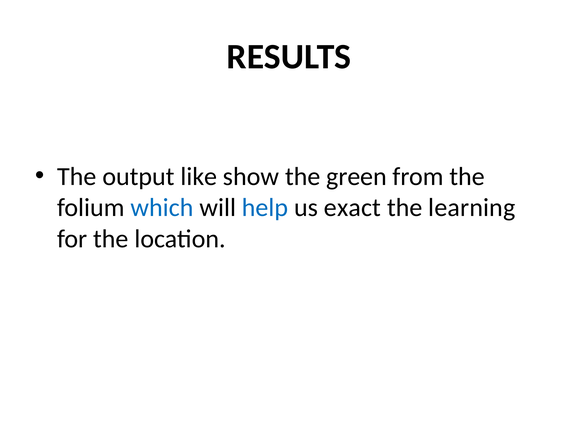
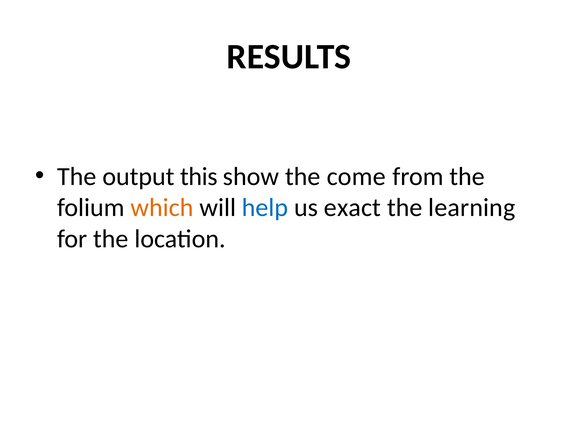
like: like -> this (199, 177)
green: green -> come (356, 177)
which colour: blue -> orange (162, 208)
